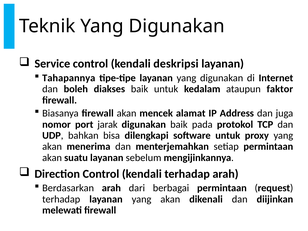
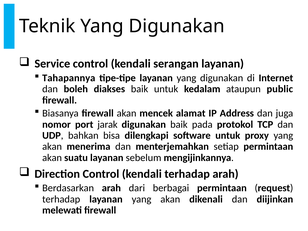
deskripsi: deskripsi -> serangan (176, 64)
faktor: faktor -> public (280, 89)
